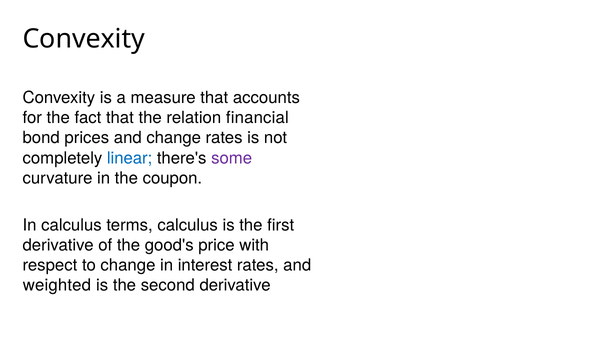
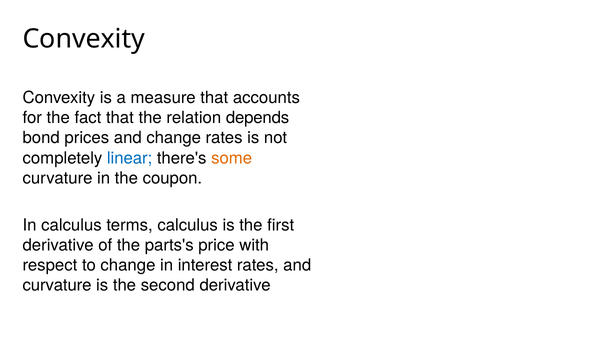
financial: financial -> depends (258, 118)
some colour: purple -> orange (232, 158)
good's: good's -> parts's (169, 245)
weighted: weighted -> curvature (57, 285)
